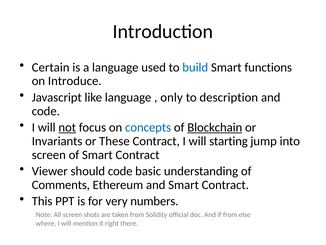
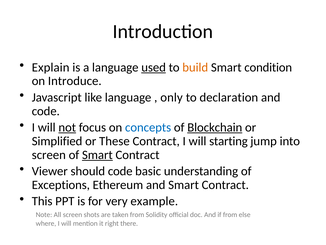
Certain: Certain -> Explain (51, 67)
used underline: none -> present (154, 67)
build colour: blue -> orange (195, 67)
functions: functions -> condition (268, 67)
description: description -> declaration (229, 97)
Invariants: Invariants -> Simplified (57, 141)
Smart underline: none -> present (97, 155)
Comments: Comments -> Exceptions (61, 185)
numbers: numbers -> example (154, 201)
